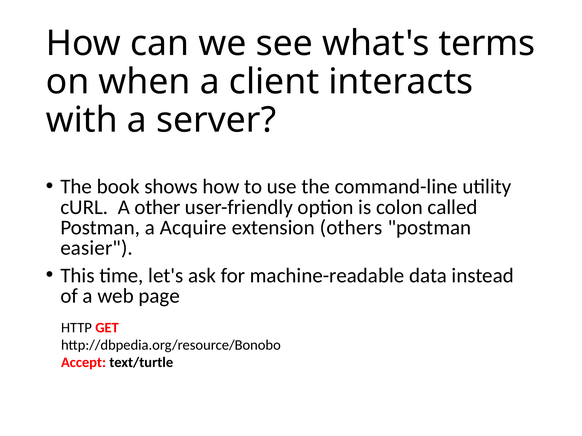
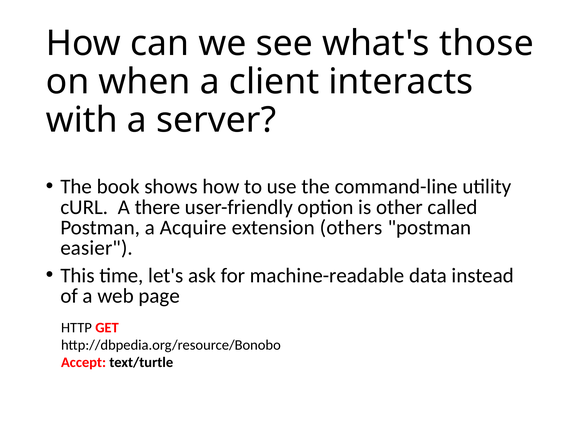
terms: terms -> those (487, 43)
other: other -> there (157, 207)
colon: colon -> other (399, 207)
